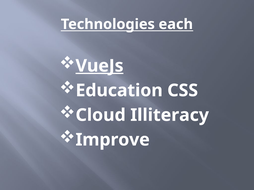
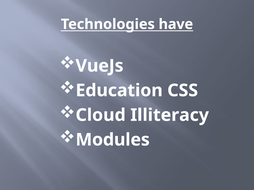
each: each -> have (176, 24)
VueJs underline: present -> none (100, 66)
Improve: Improve -> Modules (113, 140)
